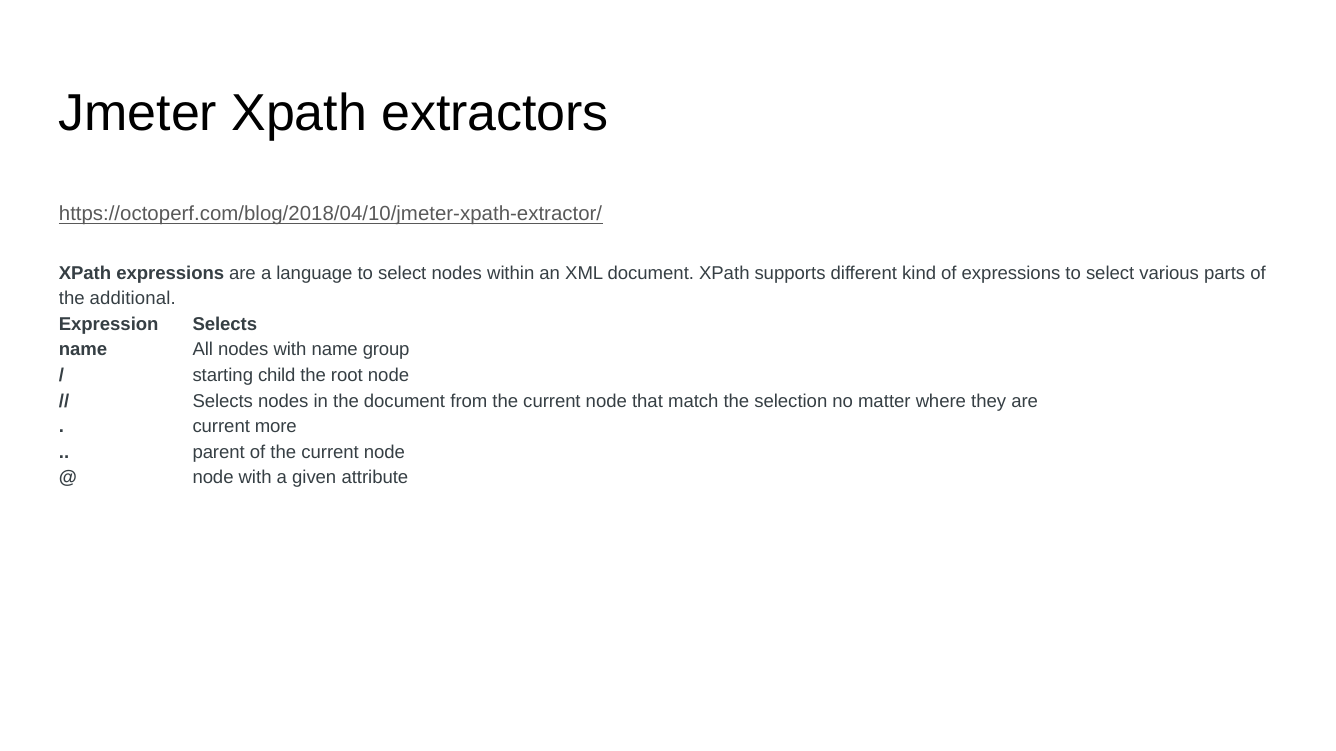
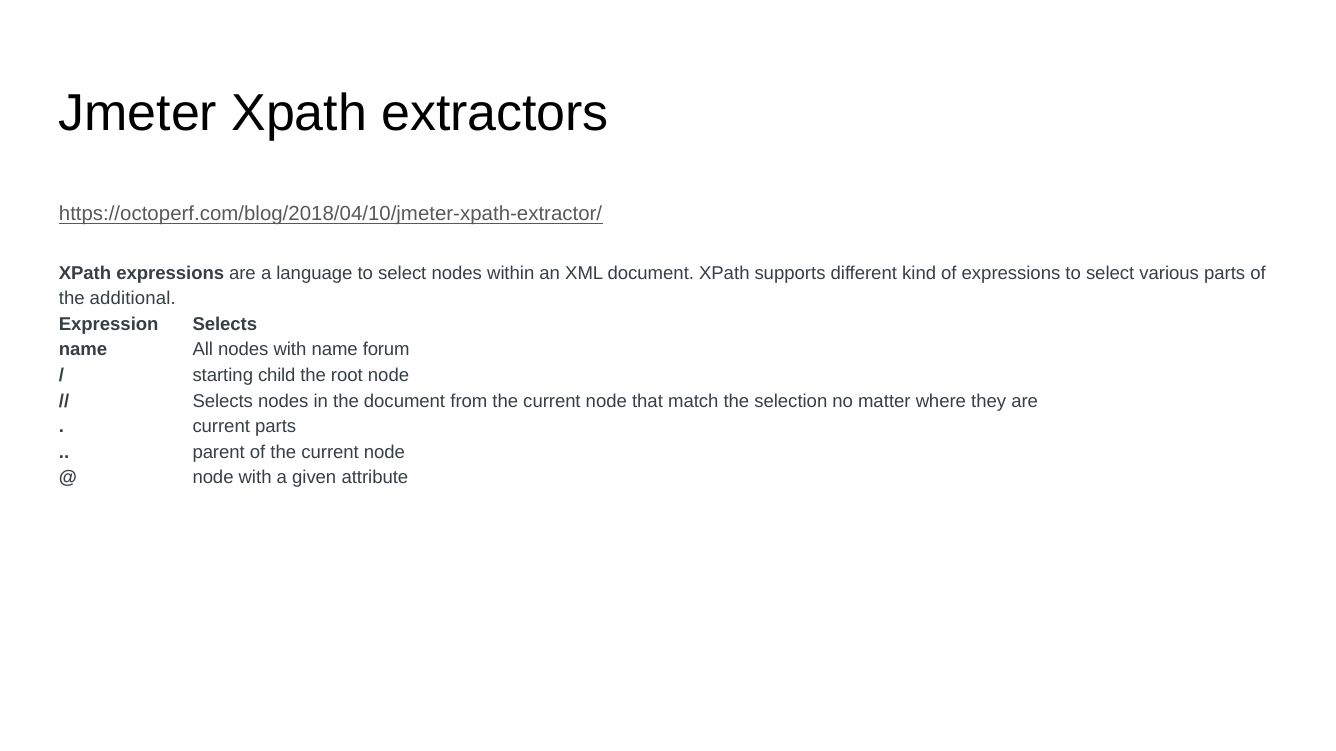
group: group -> forum (386, 350)
current more: more -> parts (276, 427)
